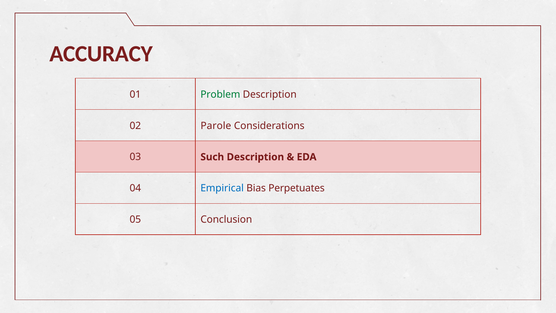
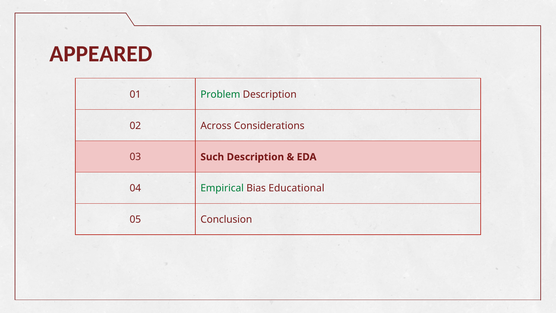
ACCURACY: ACCURACY -> APPEARED (101, 54)
Parole: Parole -> Across (216, 126)
Empirical colour: blue -> green (222, 188)
Perpetuates: Perpetuates -> Educational (296, 188)
